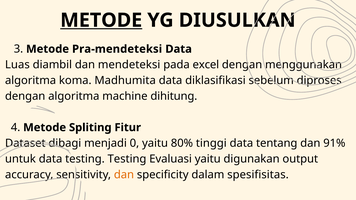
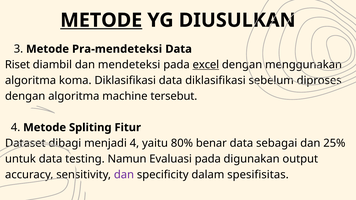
Luas: Luas -> Riset (17, 65)
excel underline: none -> present (206, 65)
koma Madhumita: Madhumita -> Diklasifikasi (125, 81)
dihitung: dihitung -> tersebut (174, 96)
0: 0 -> 4 (134, 143)
tinggi: tinggi -> benar (211, 143)
tentang: tentang -> sebagai (277, 143)
91%: 91% -> 25% (334, 143)
Testing: Testing -> Namun (127, 159)
Evaluasi yaitu: yaitu -> pada (208, 159)
dan colour: orange -> purple (124, 175)
